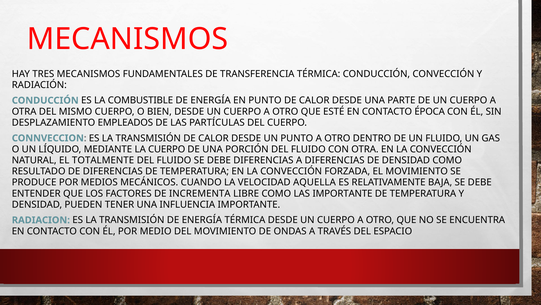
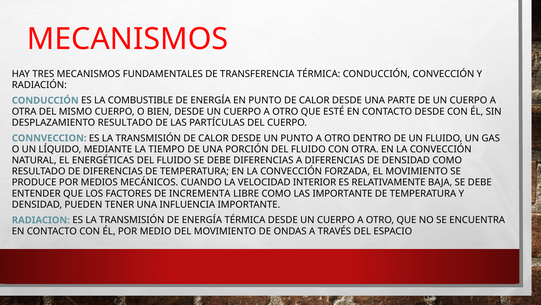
CONTACTO ÉPOCA: ÉPOCA -> DESDE (430, 111)
DESPLAZAMIENTO EMPLEADOS: EMPLEADOS -> RESULTADO (125, 122)
LA CUERPO: CUERPO -> TIEMPO (167, 149)
TOTALMENTE: TOTALMENTE -> ENERGÉTICAS (103, 160)
AQUELLA: AQUELLA -> INTERIOR (315, 182)
